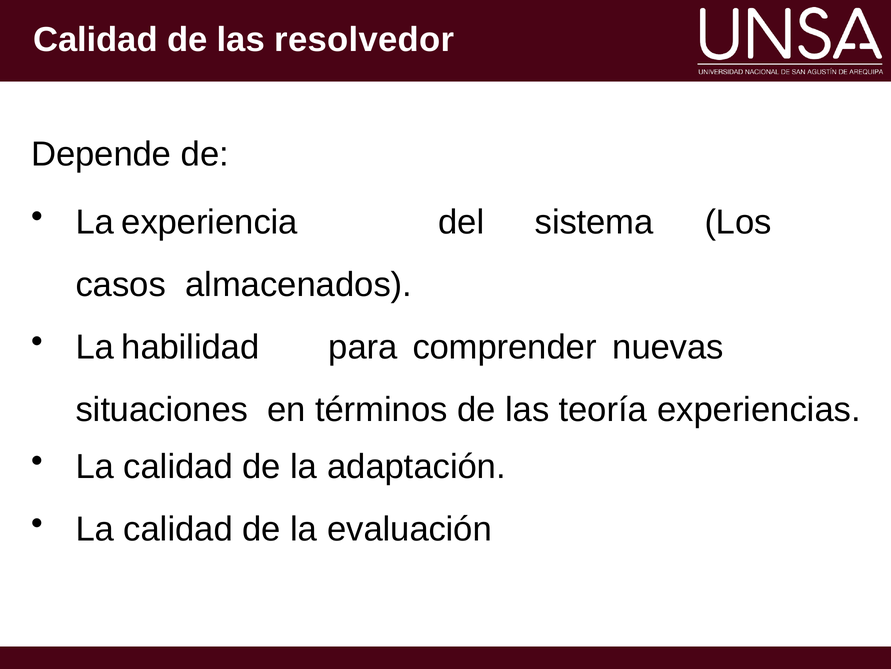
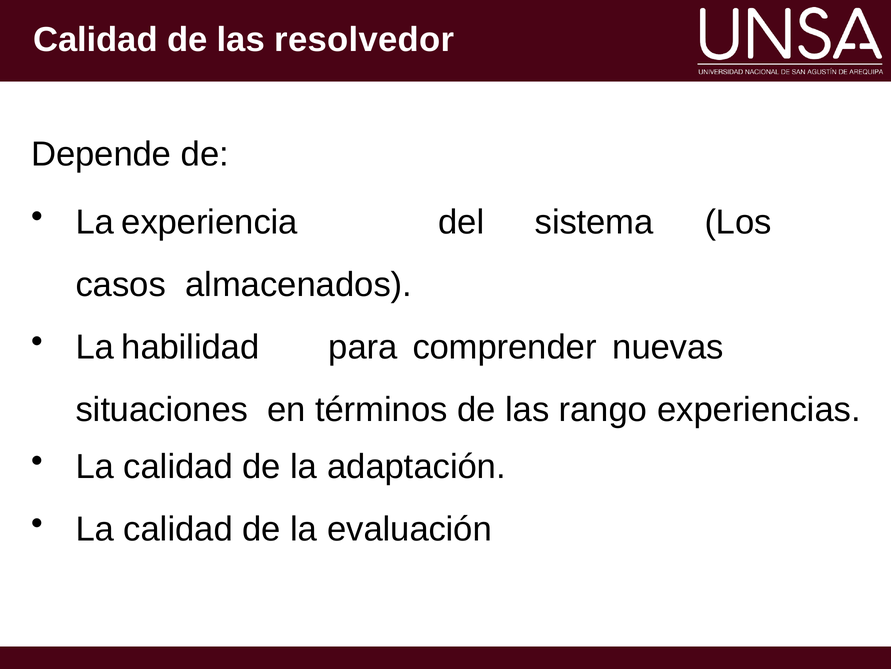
teoría: teoría -> rango (603, 409)
